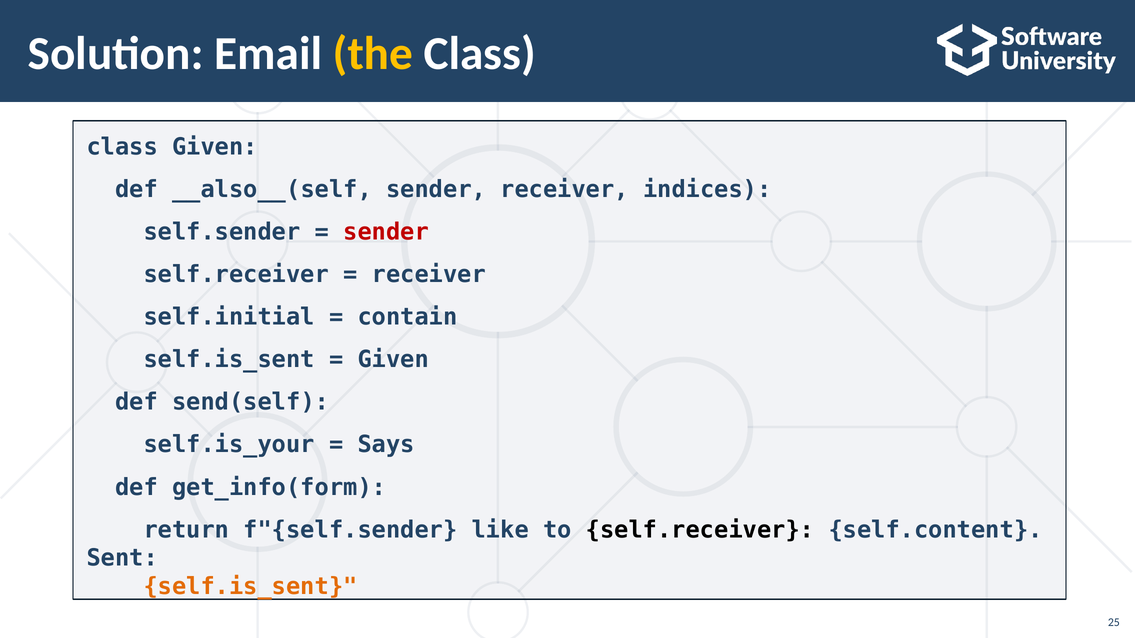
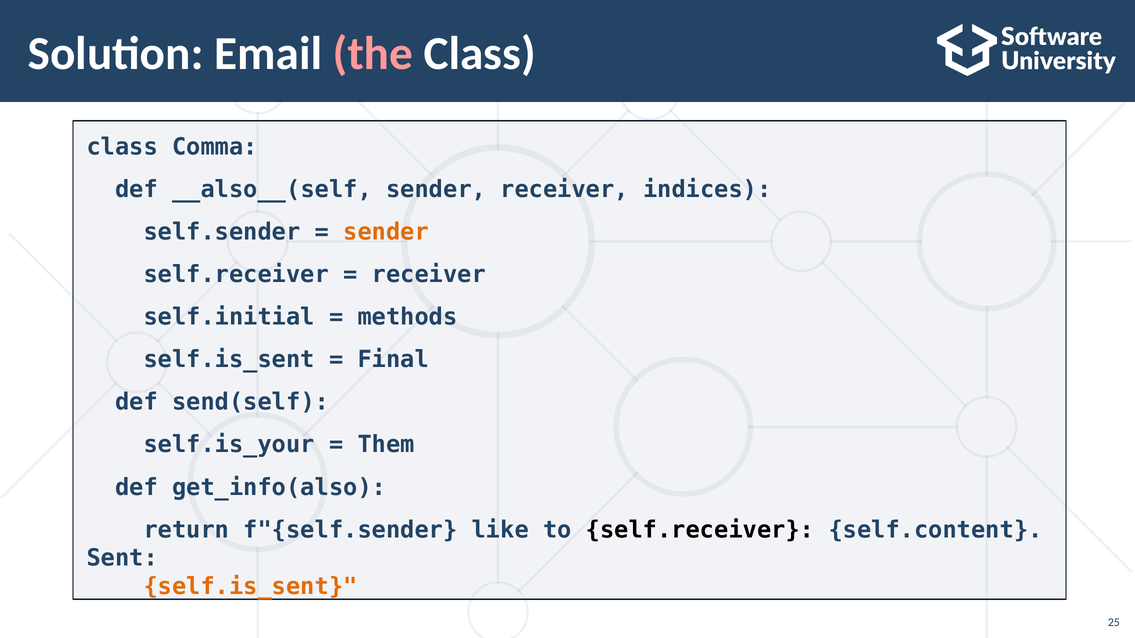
the colour: yellow -> pink (373, 54)
class Given: Given -> Comma (215, 147)
sender colour: red -> orange (386, 232)
contain: contain -> methods (408, 317)
Given: Given -> Final (393, 360)
Says: Says -> Them (386, 445)
get_info(form: get_info(form -> get_info(also (279, 488)
